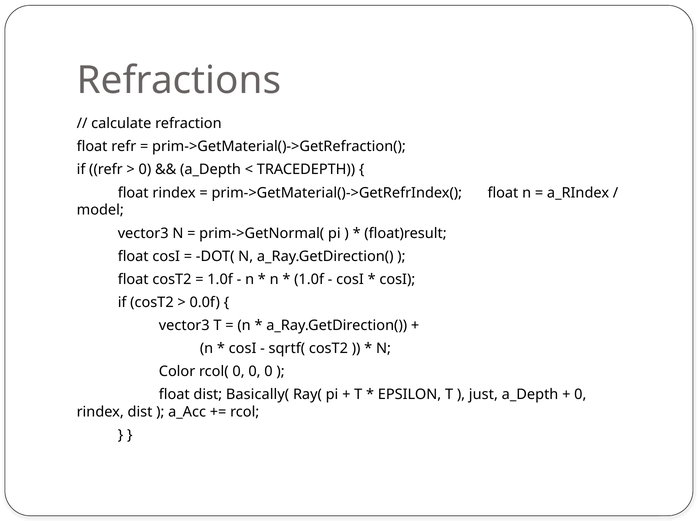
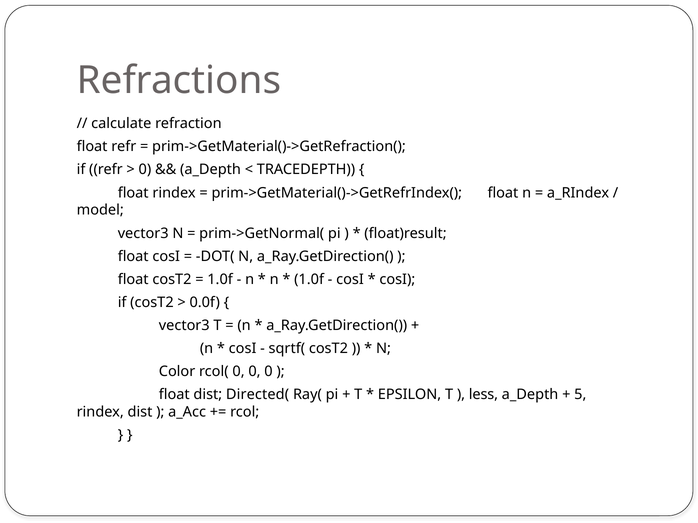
Basically(: Basically( -> Directed( (258, 395)
just: just -> less (483, 395)
0: 0 -> 5 (580, 395)
